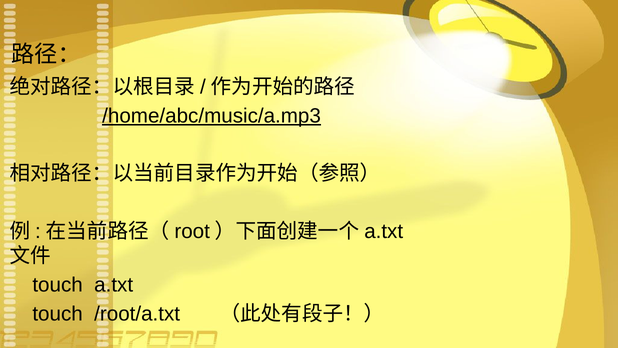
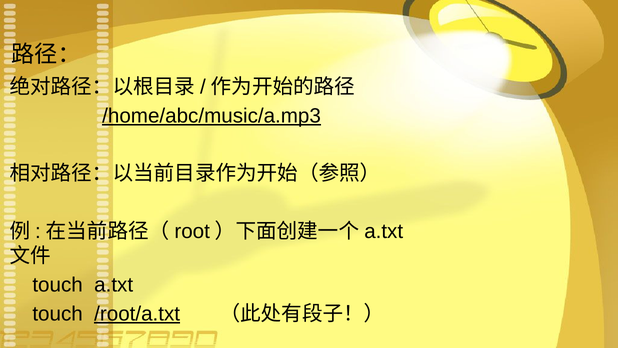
/root/a.txt underline: none -> present (137, 314)
